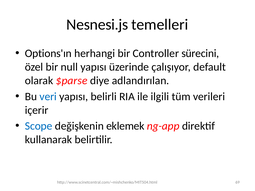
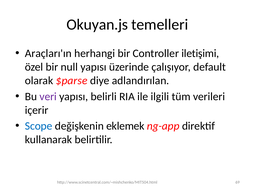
Nesnesi.js: Nesnesi.js -> Okuyan.js (97, 25)
Options'ın: Options'ın -> Araçları'ın (48, 54)
sürecini: sürecini -> iletişimi (200, 54)
veri colour: blue -> purple (48, 97)
